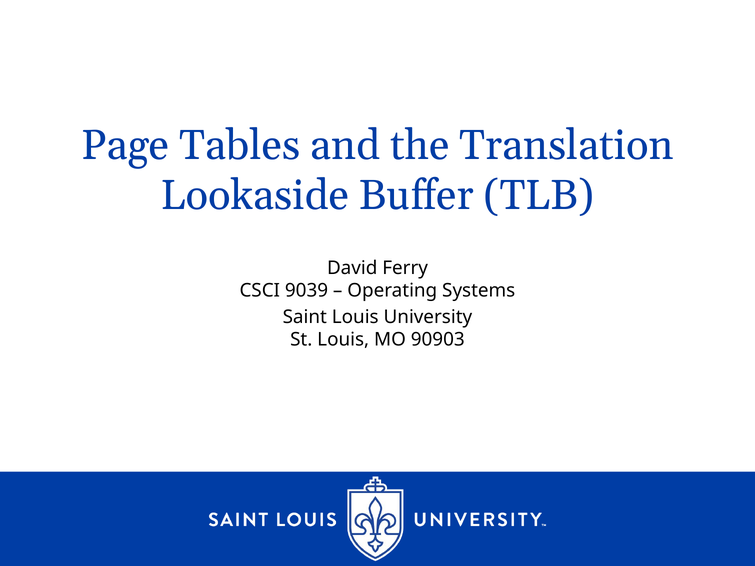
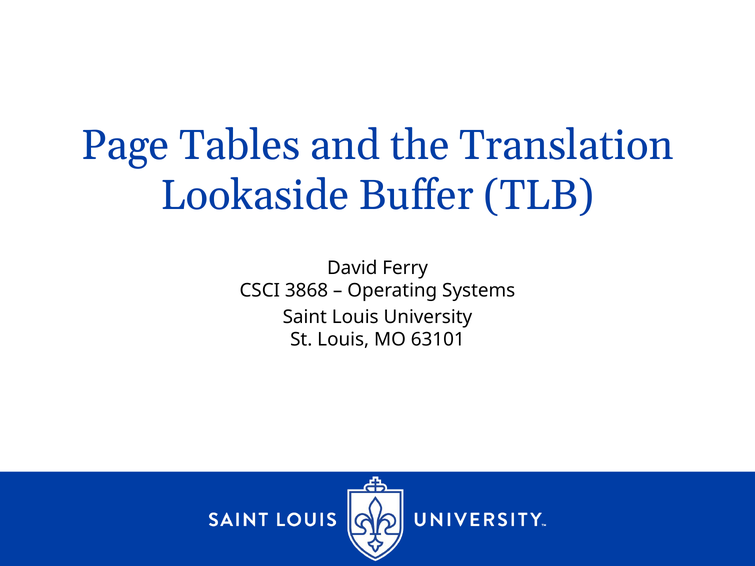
9039: 9039 -> 3868 (307, 291)
90903: 90903 -> 63101 (438, 340)
